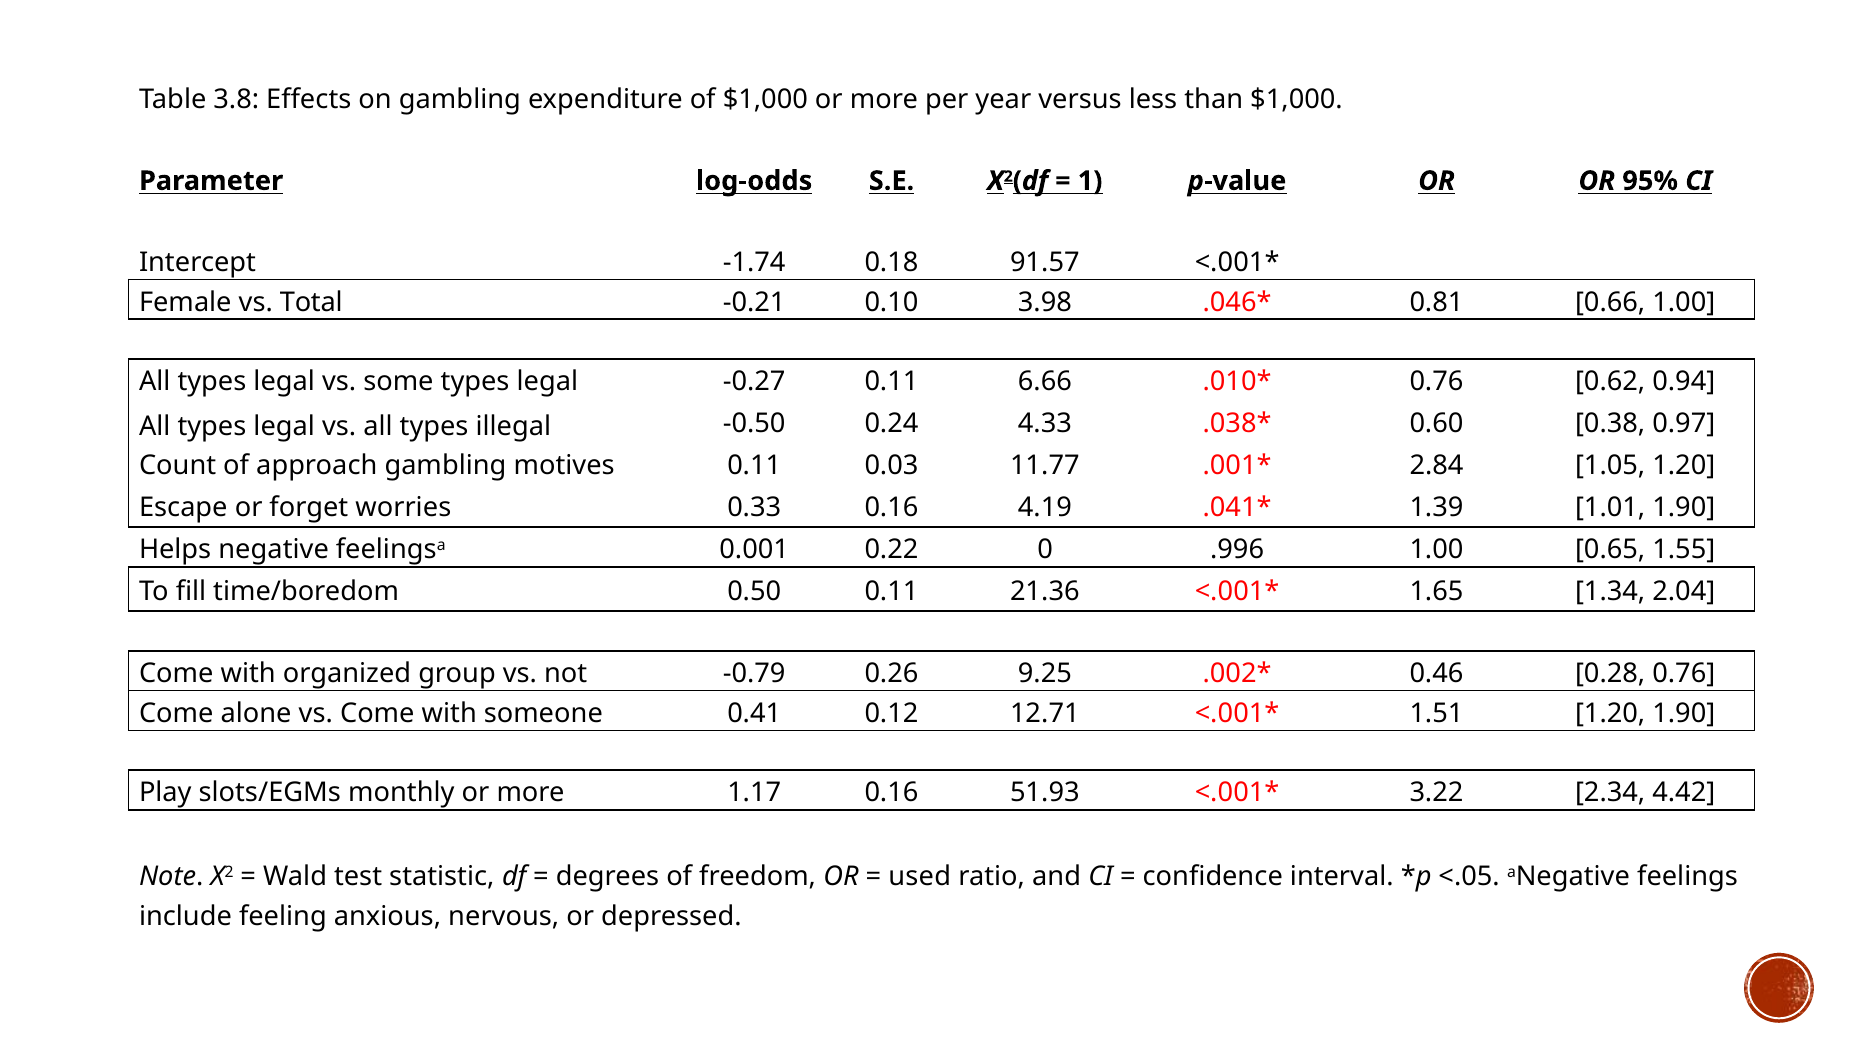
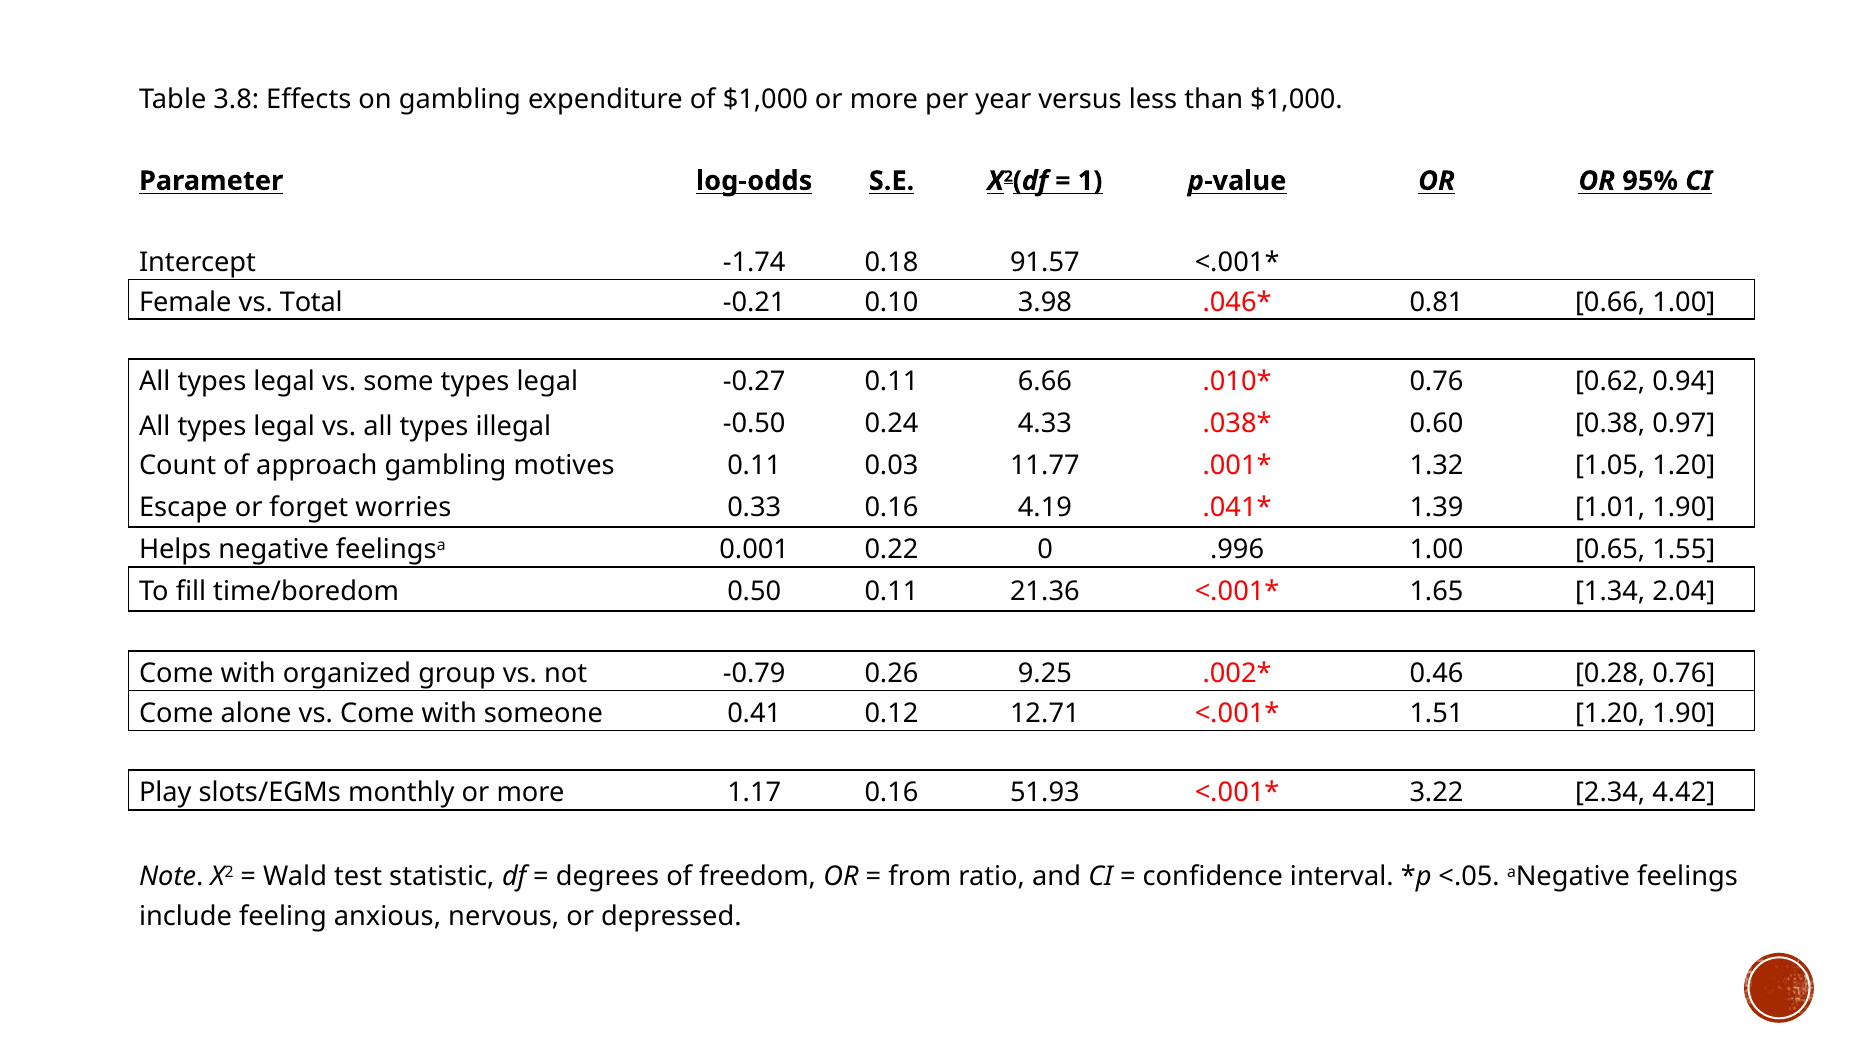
2.84: 2.84 -> 1.32 (1437, 466)
used: used -> from (920, 877)
